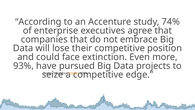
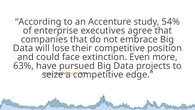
74%: 74% -> 54% (171, 22)
93%: 93% -> 63% (24, 66)
